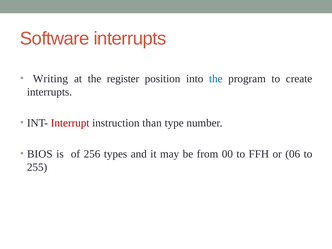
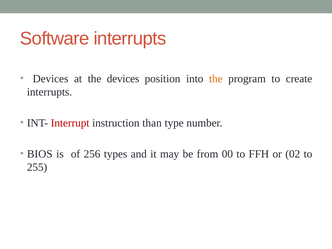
Writing: Writing -> Devices (51, 79)
the register: register -> devices (123, 79)
the colour: blue -> orange (216, 79)
06: 06 -> 02 (293, 154)
